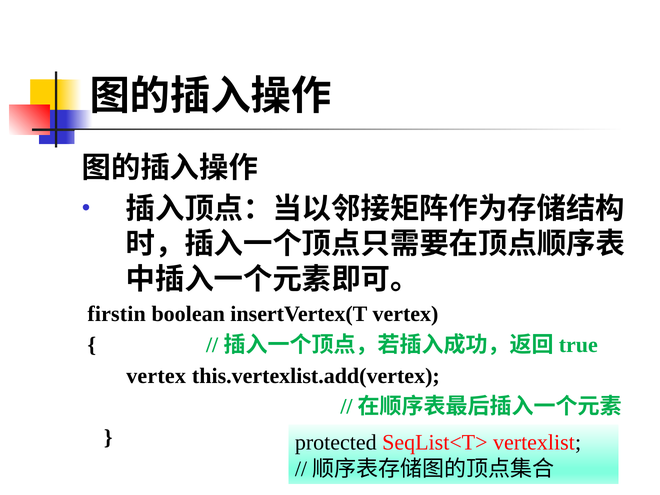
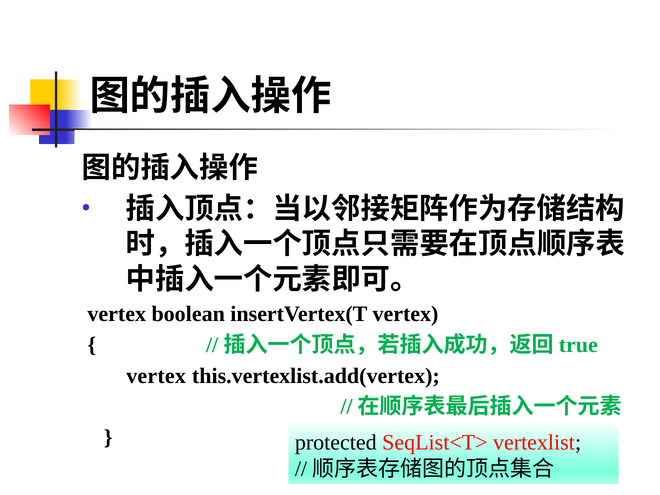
firstin: firstin -> vertex (117, 314)
